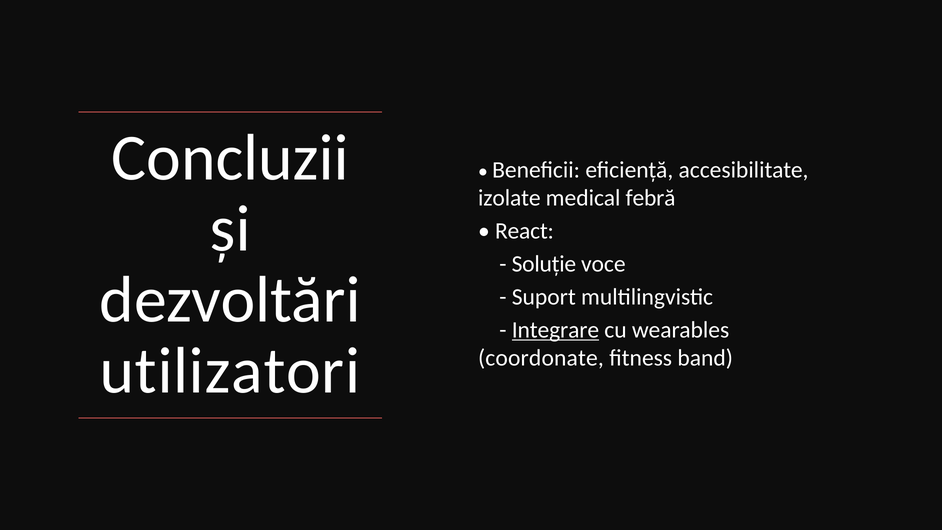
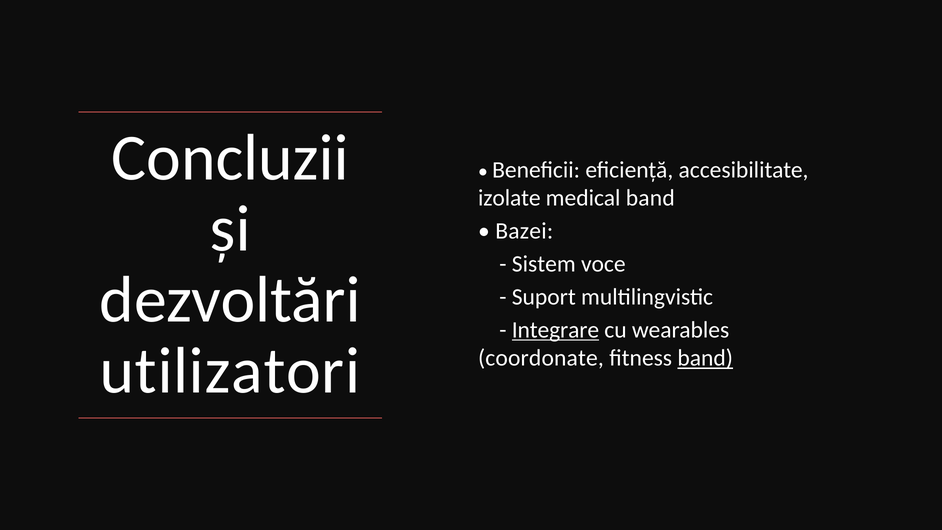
medical febră: febră -> band (650, 198)
React: React -> Bazei (524, 231)
Soluție: Soluție -> Sistem (544, 264)
band underline: none -> present (705, 358)
